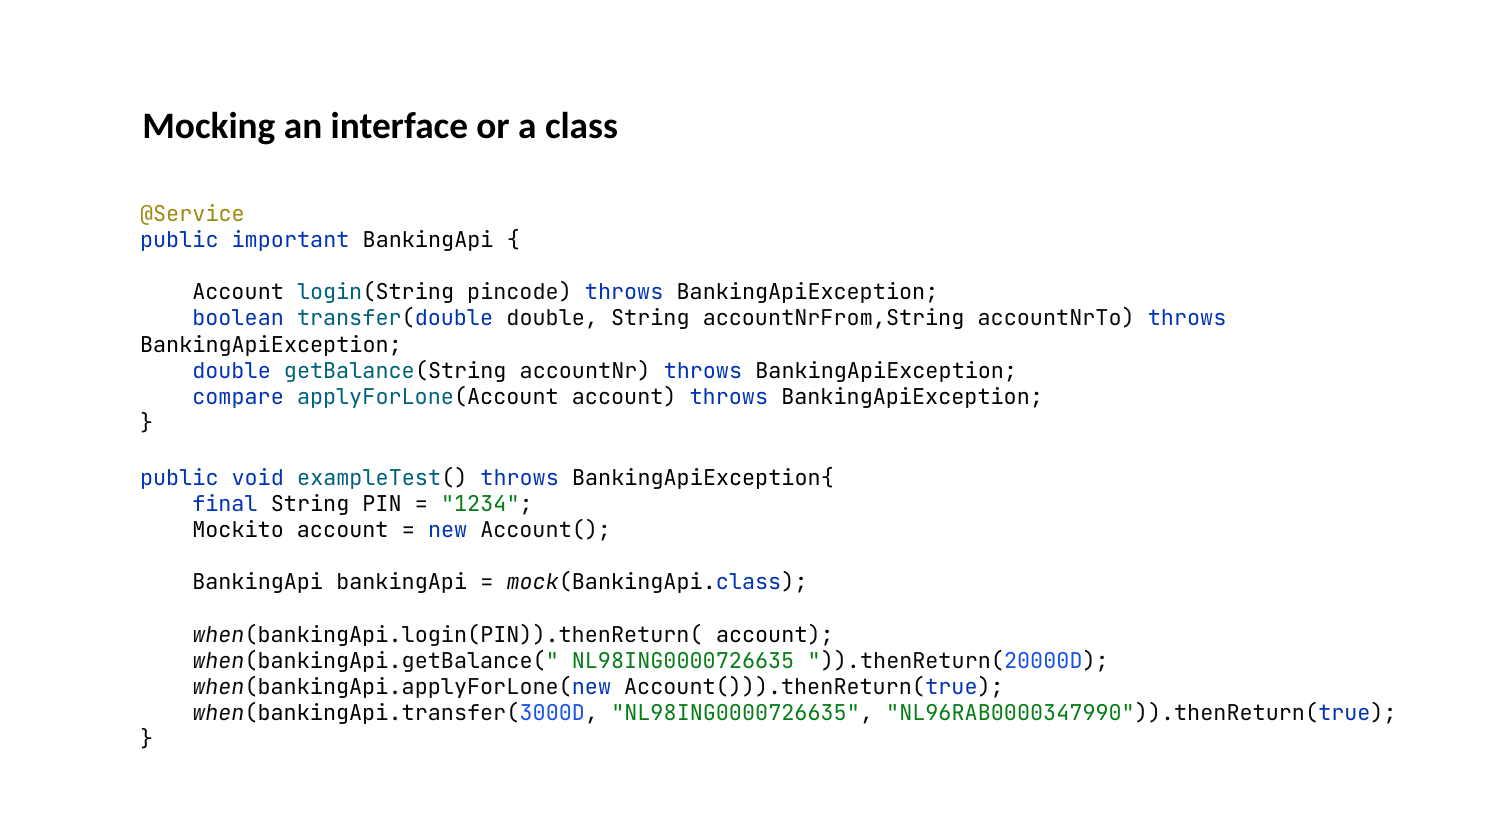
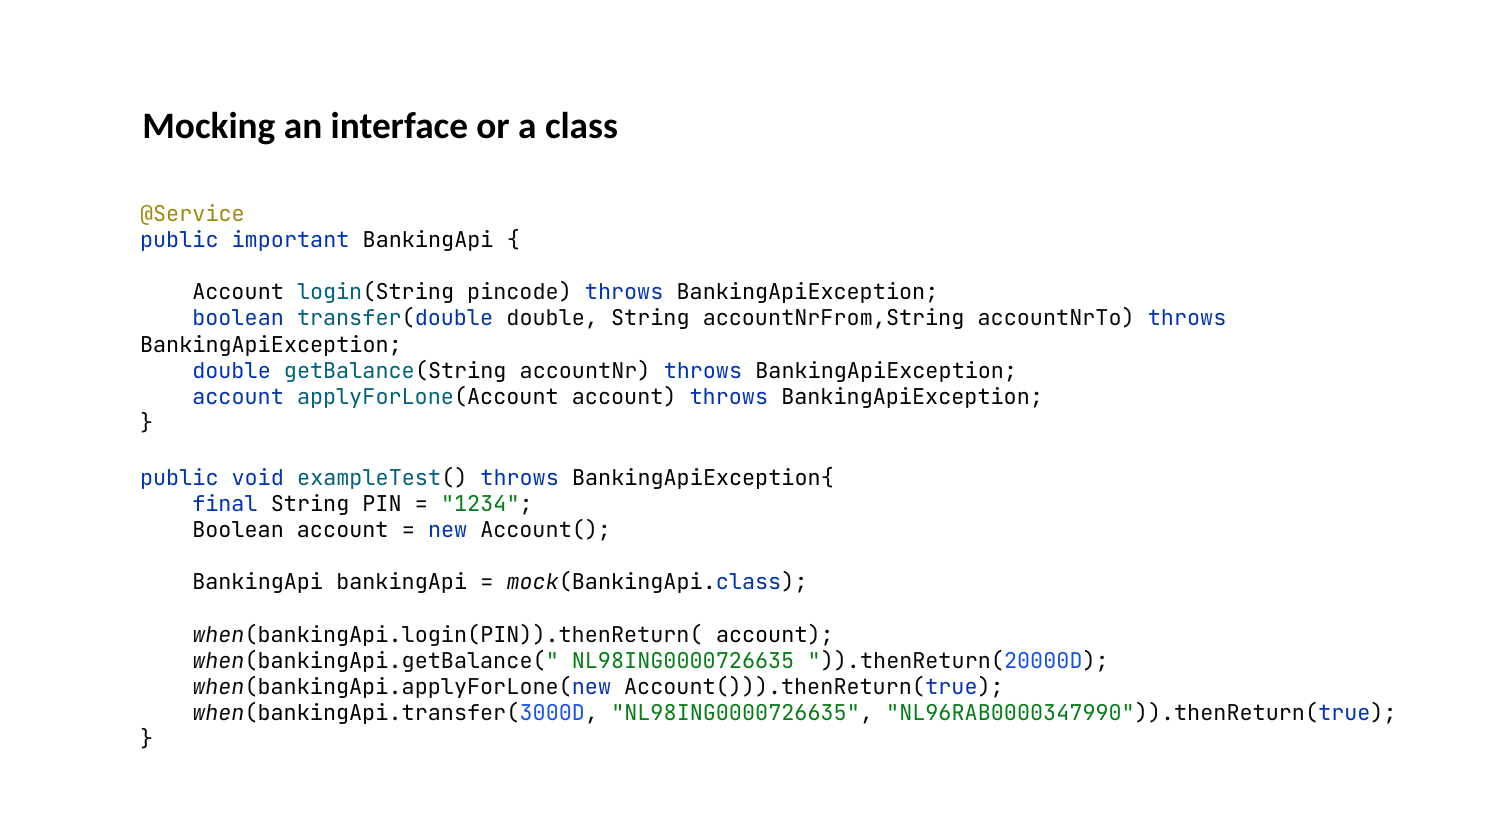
compare: compare -> account (238, 397)
Mockito: Mockito -> Boolean (238, 530)
